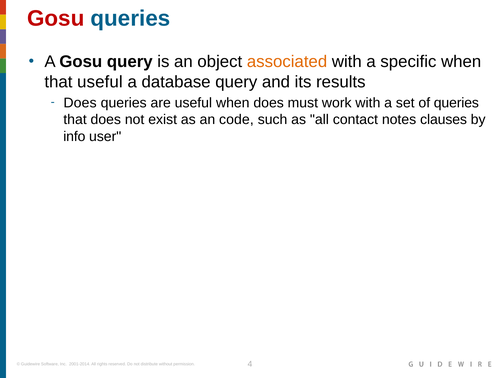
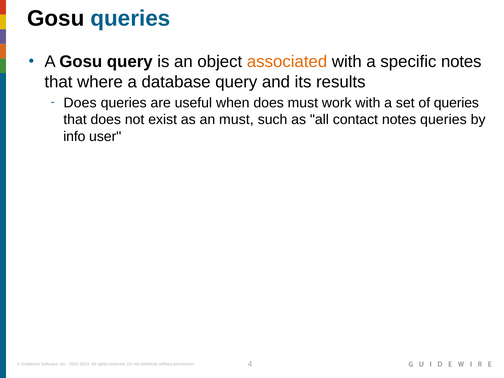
Gosu colour: red -> black (56, 19)
specific when: when -> notes (461, 62)
that useful: useful -> where (100, 82)
an code: code -> must (236, 120)
notes clauses: clauses -> queries (443, 120)
